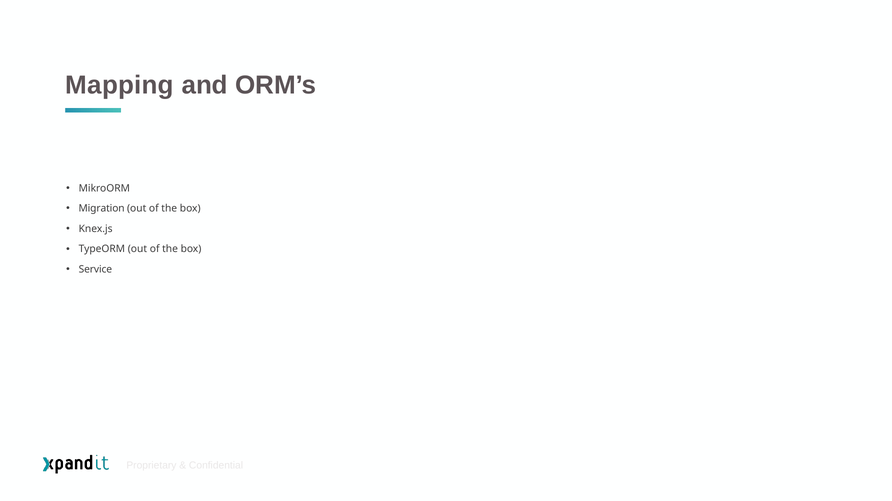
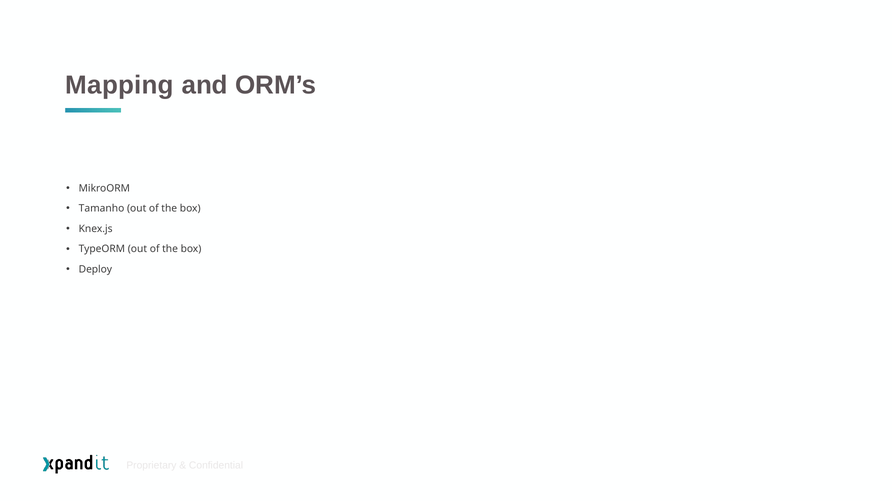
Migration: Migration -> Tamanho (102, 209)
Service: Service -> Deploy (95, 270)
